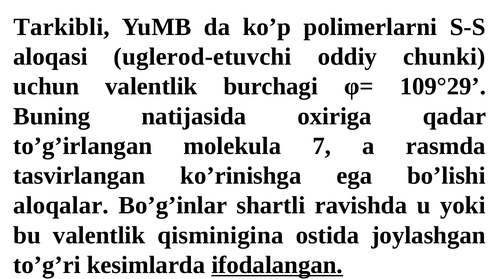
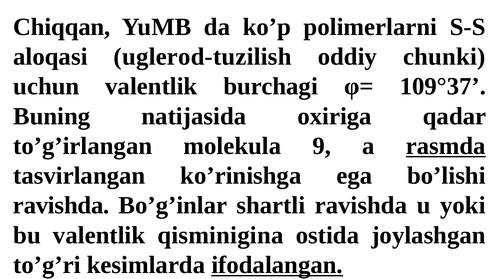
Tarkibli: Tarkibli -> Chiqqan (62, 27)
uglerod-etuvchi: uglerod-etuvchi -> uglerod-tuzilish (203, 57)
109°29: 109°29 -> 109°37 (443, 86)
7: 7 -> 9 (322, 146)
rasmda underline: none -> present (446, 146)
aloqalar: aloqalar -> ravishda (61, 205)
